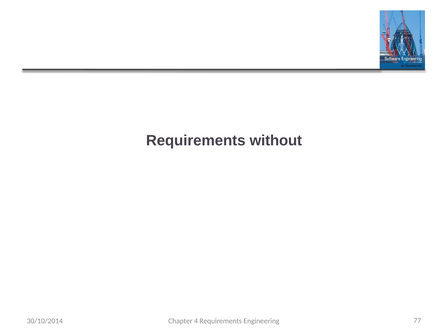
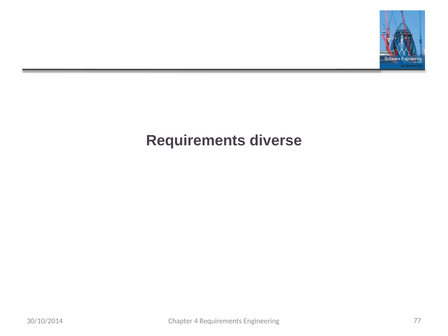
without: without -> diverse (276, 141)
